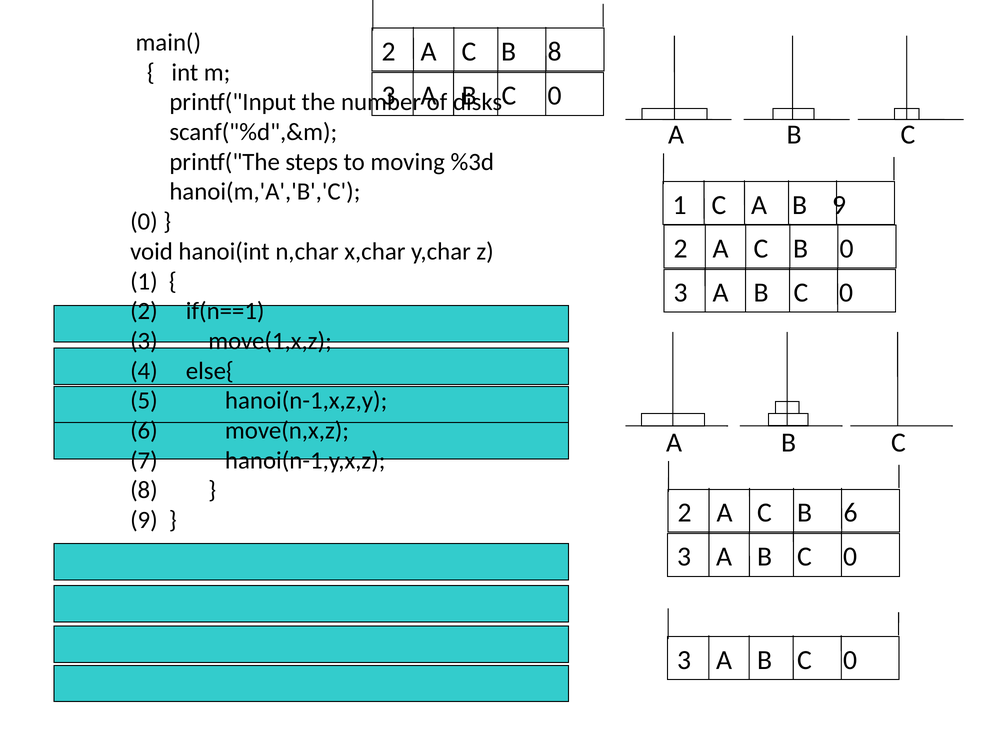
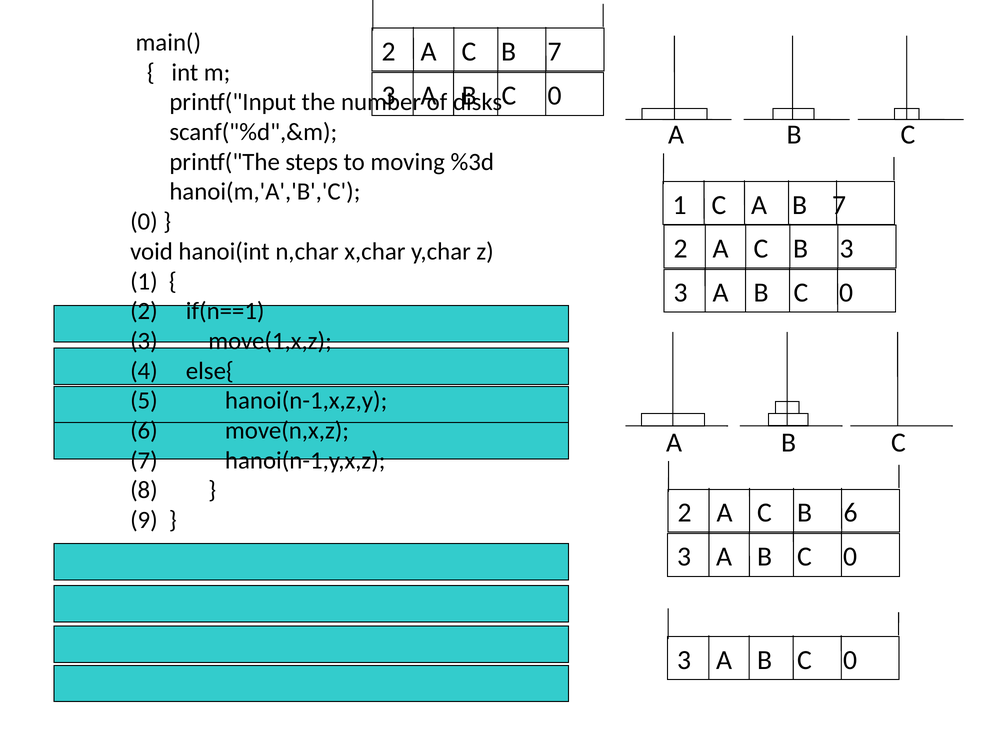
C B 8: 8 -> 7 (555, 52)
A B 9: 9 -> 7 (839, 205)
B 0: 0 -> 3 (847, 249)
